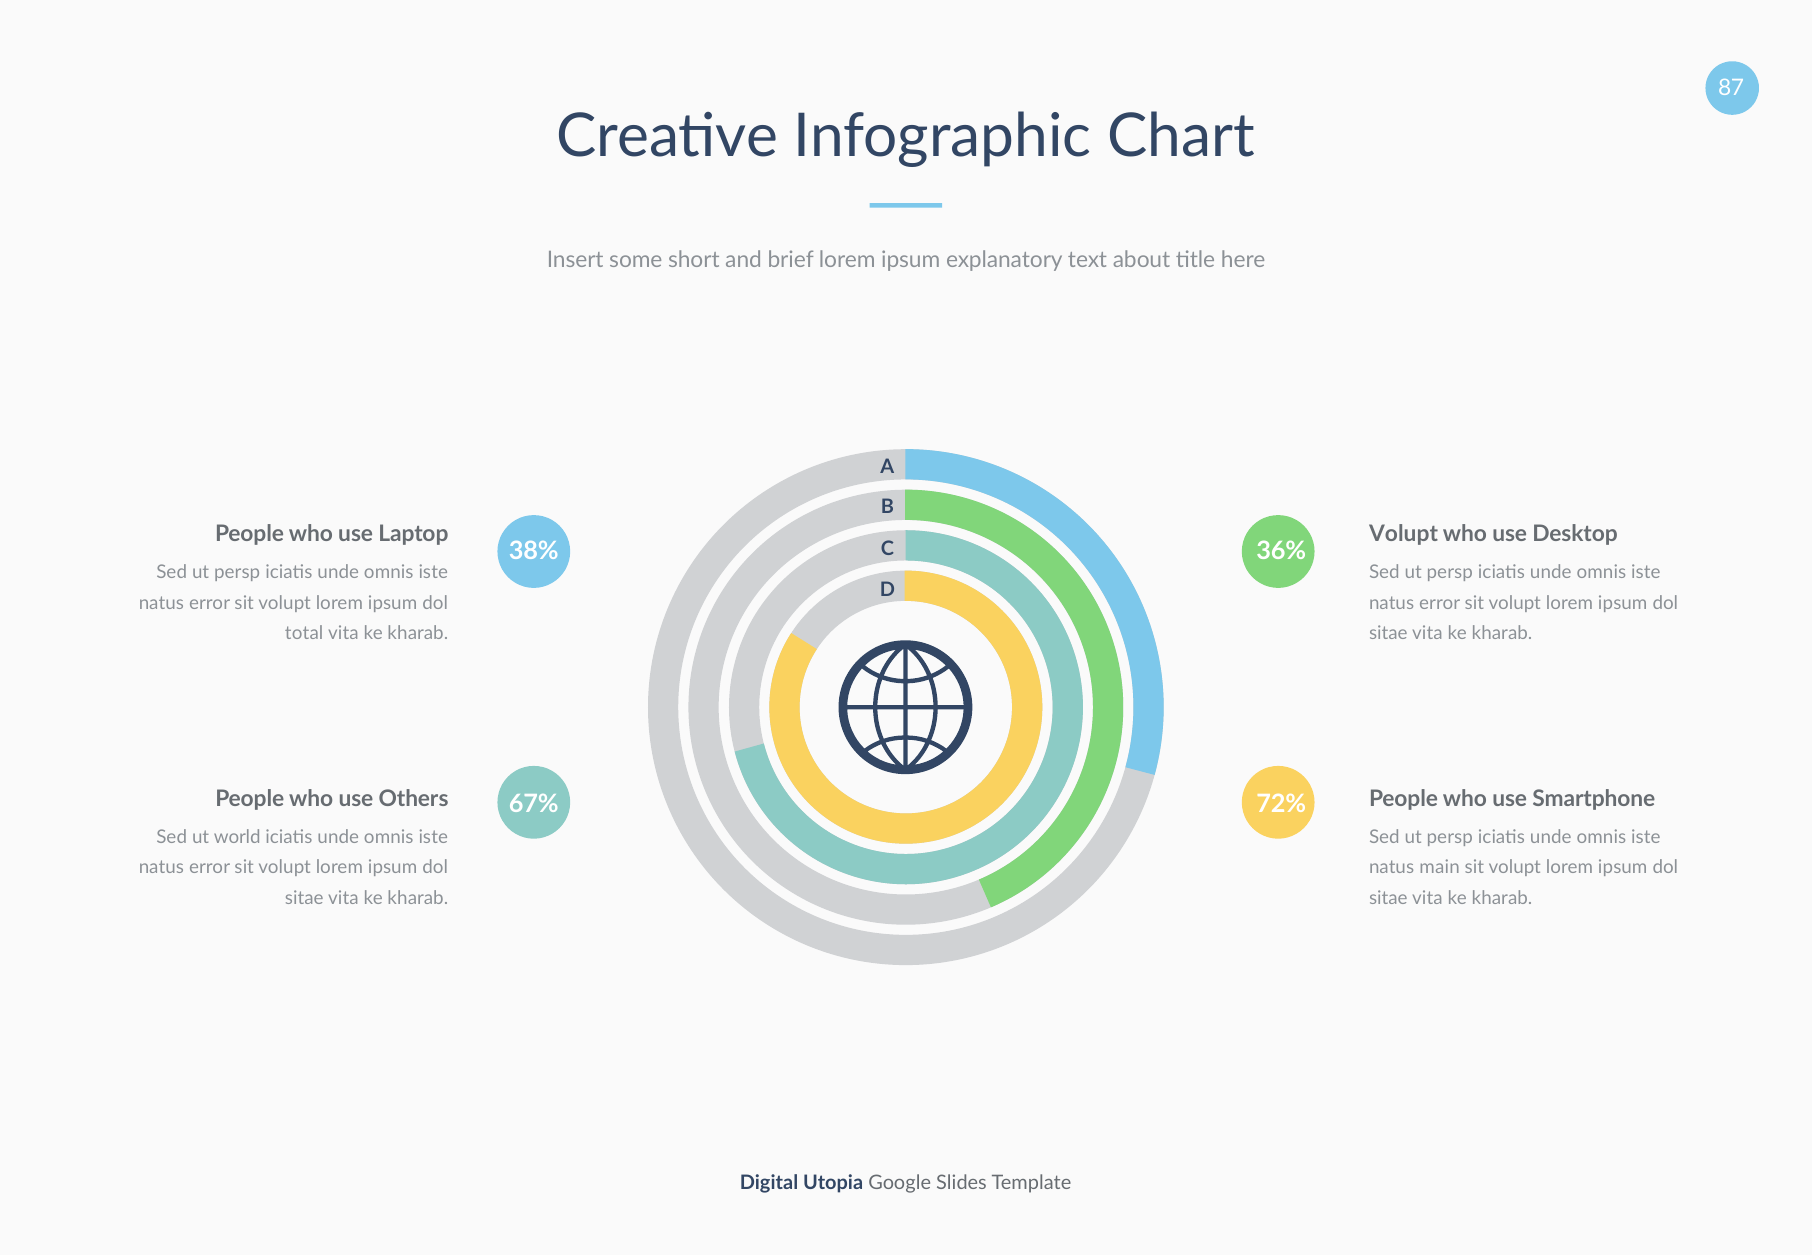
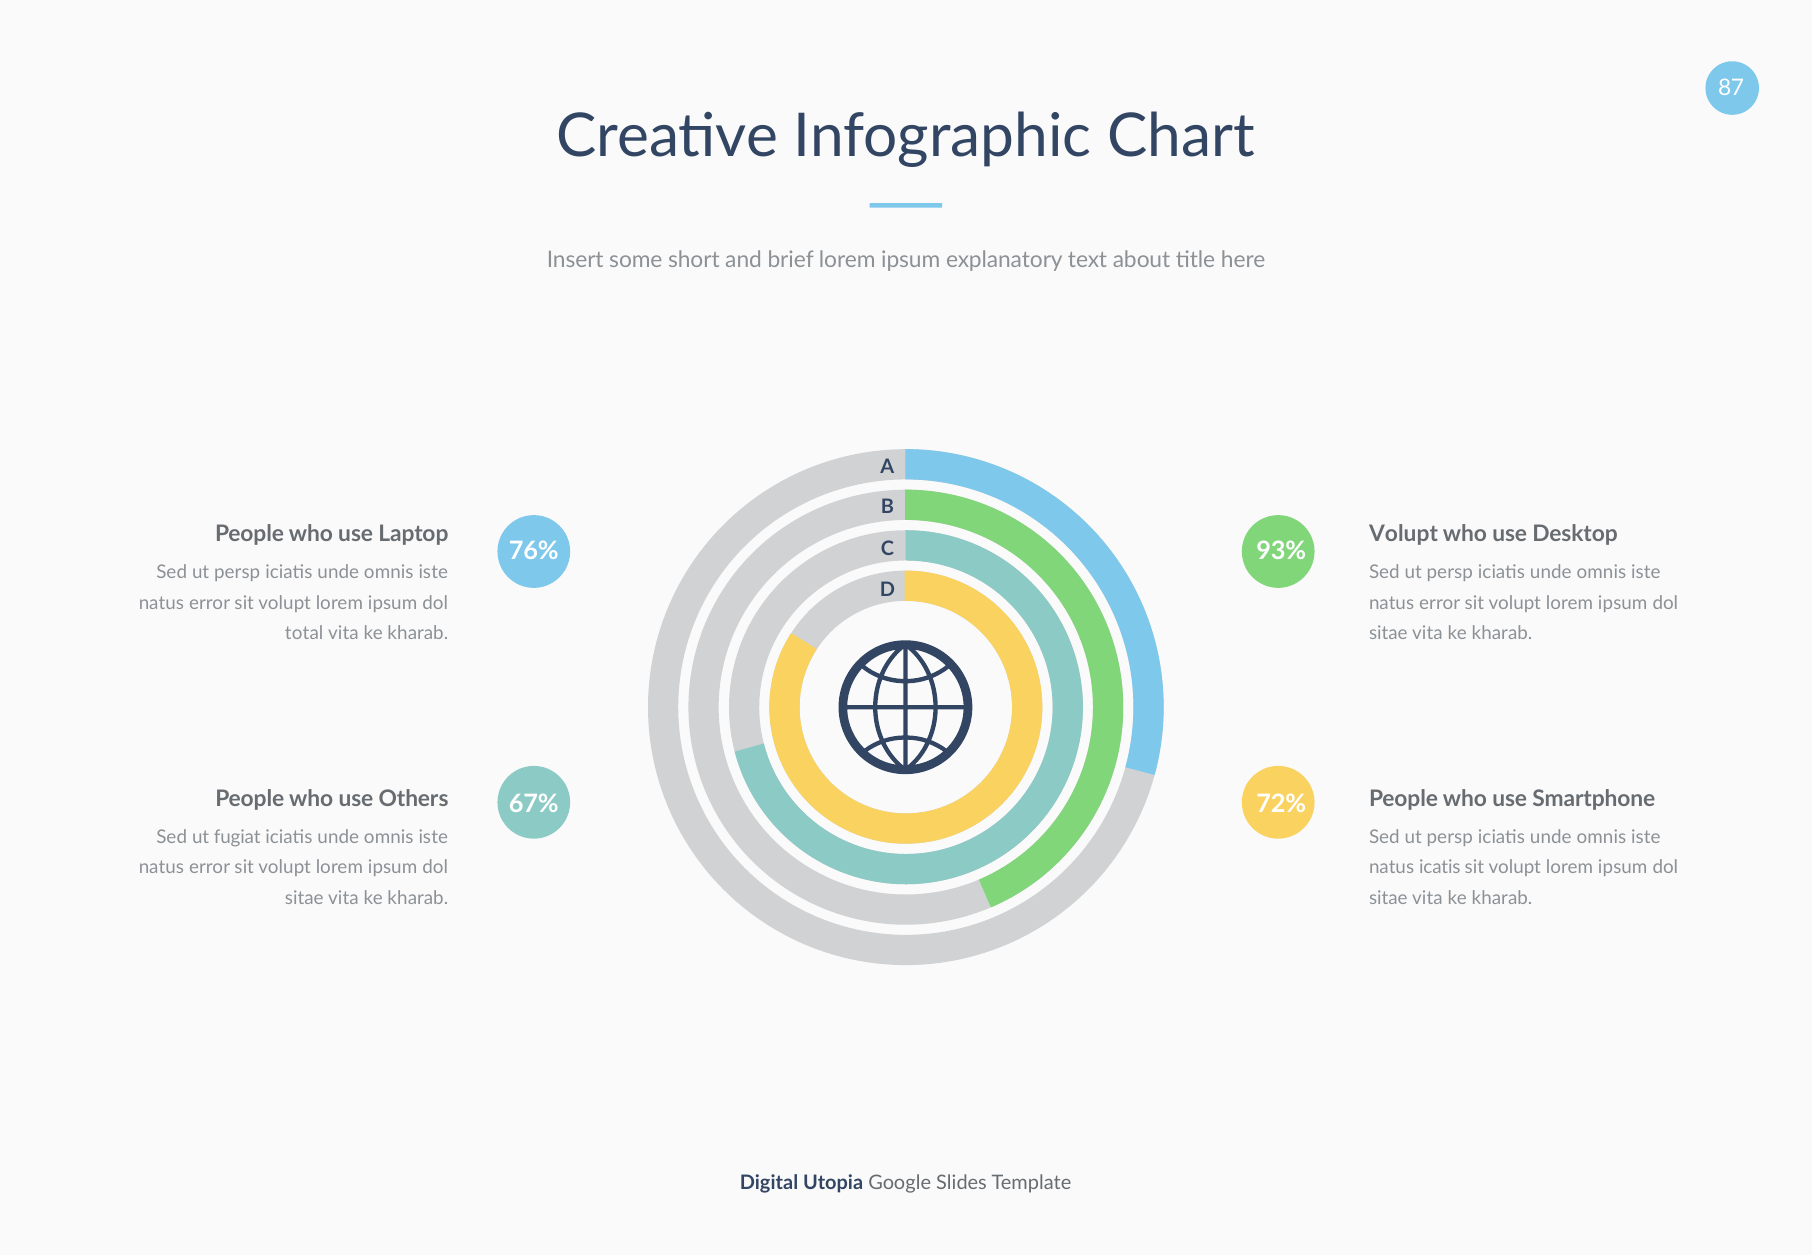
38%: 38% -> 76% (534, 551)
36%: 36% -> 93% (1281, 551)
world: world -> fugiat (237, 837)
main: main -> icatis (1440, 867)
